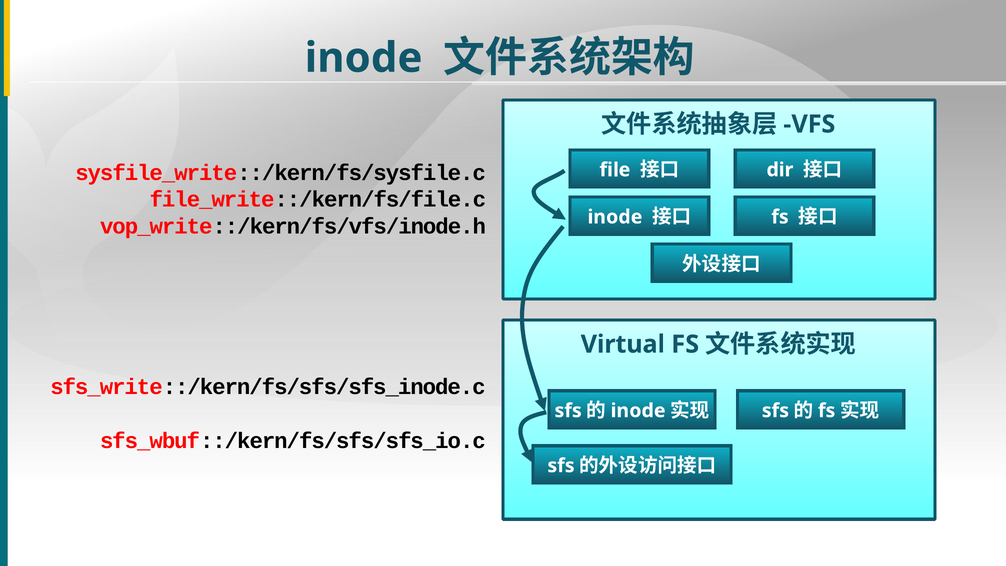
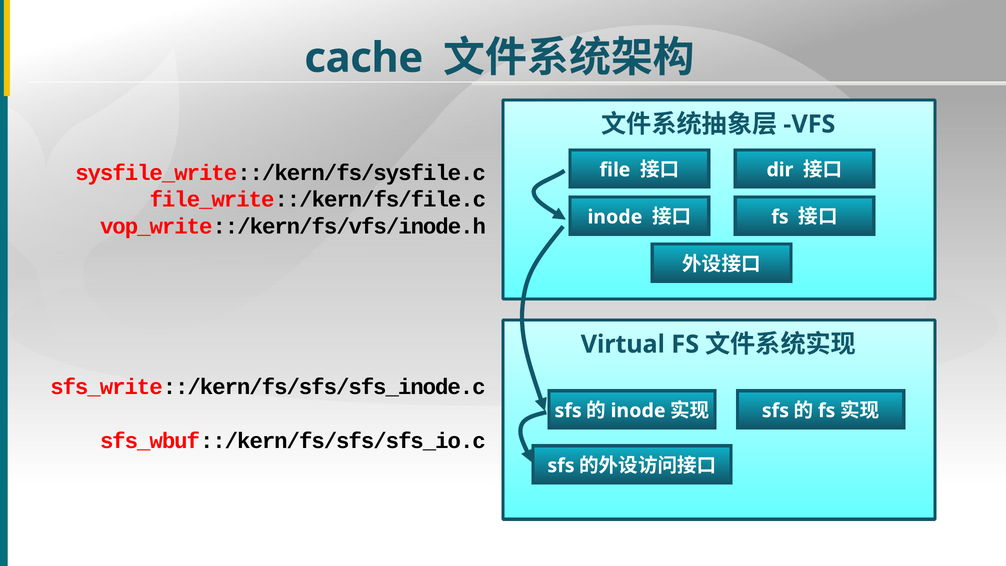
inode: inode -> cache (364, 58)
